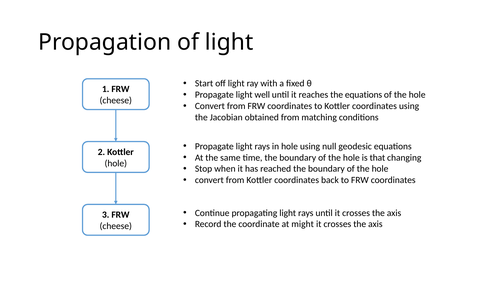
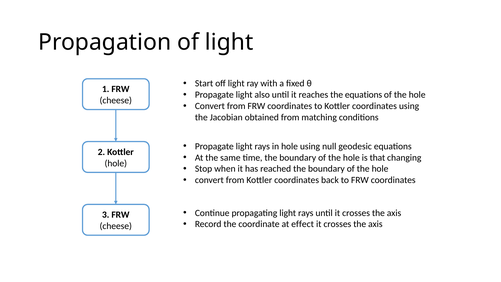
well: well -> also (262, 95)
might: might -> effect (303, 224)
